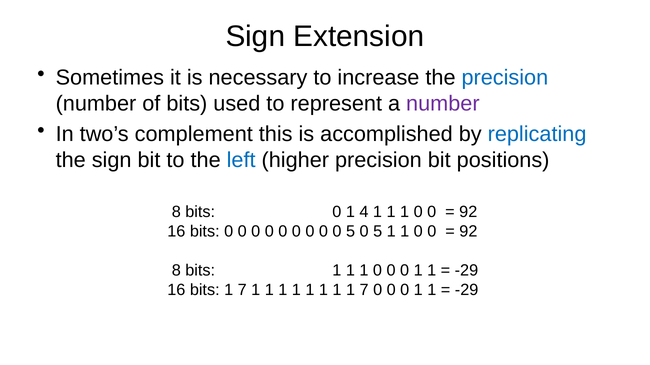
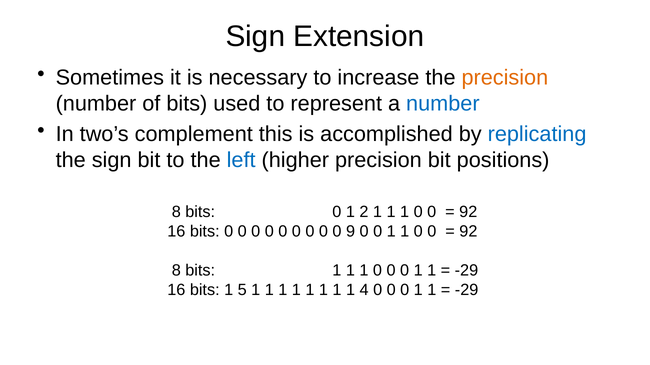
precision colour: blue -> orange (505, 78)
number colour: purple -> blue (443, 104)
4: 4 -> 2 (364, 212)
0 0 5: 5 -> 9 (351, 232)
5: 5 -> 0 (378, 232)
bits 1 7: 7 -> 5 (242, 290)
1 1 7: 7 -> 4 (364, 290)
